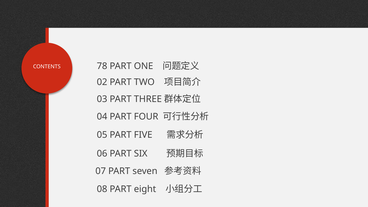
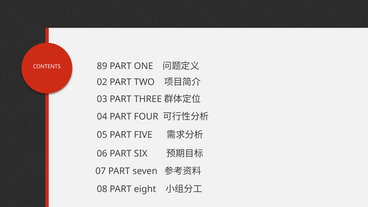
78: 78 -> 89 (102, 66)
